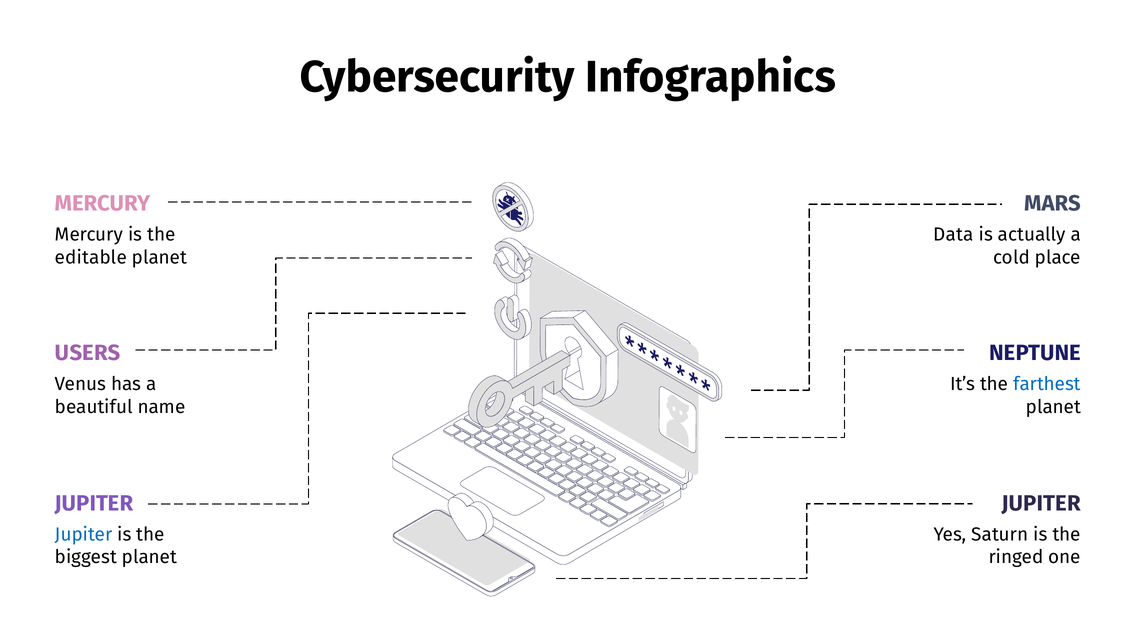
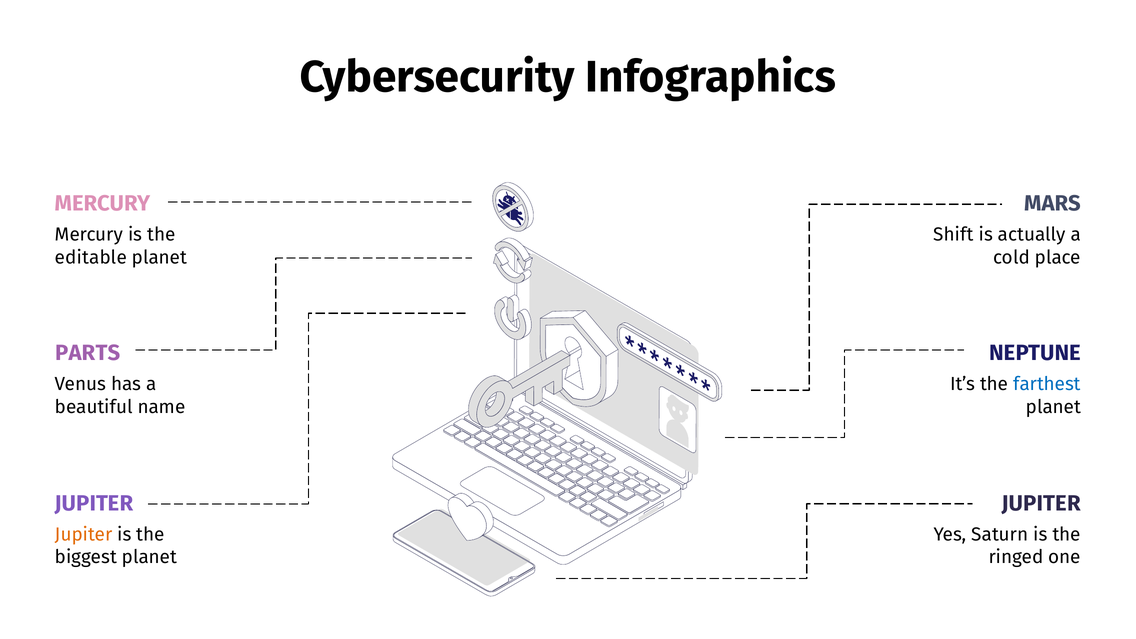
Data: Data -> Shift (953, 235)
USERS: USERS -> PARTS (88, 353)
Jupiter colour: blue -> orange (84, 534)
